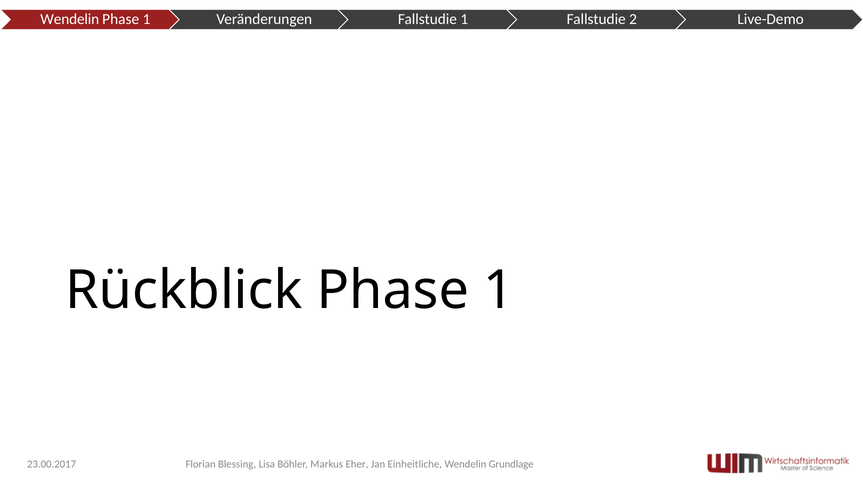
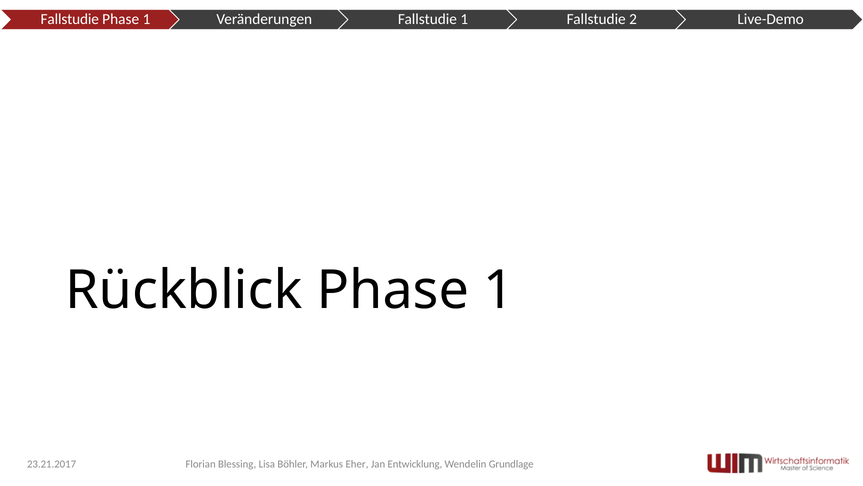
Wendelin: Wendelin -> Fallstudie (70, 19)
Einheitliche: Einheitliche -> Entwicklung (415, 463)
23.00.2017: 23.00.2017 -> 23.21.2017 (52, 464)
